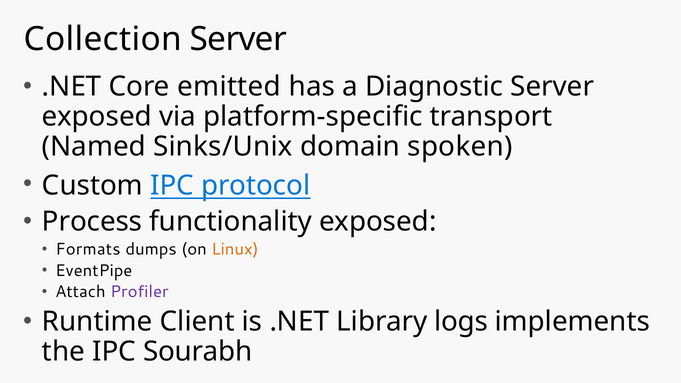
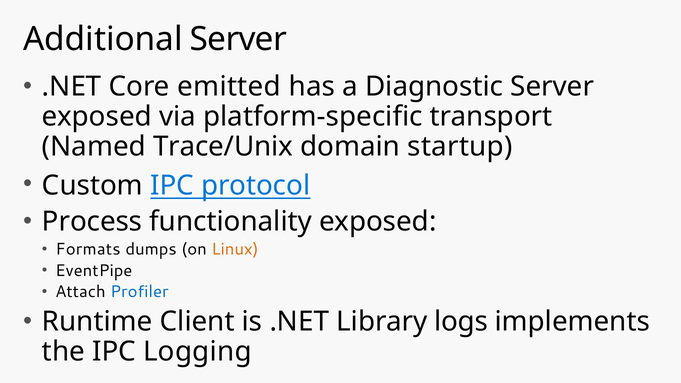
Collection: Collection -> Additional (103, 39)
Sinks/Unix: Sinks/Unix -> Trace/Unix (223, 146)
spoken: spoken -> startup (460, 146)
Profiler colour: purple -> blue (139, 292)
Sourabh: Sourabh -> Logging (197, 352)
